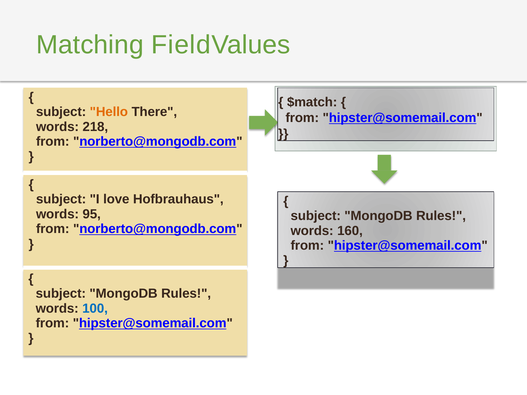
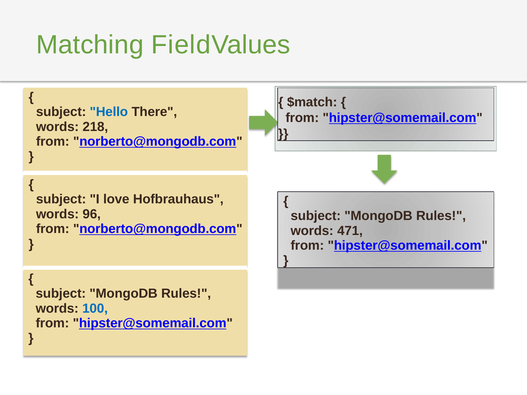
Hello colour: orange -> blue (109, 112)
95: 95 -> 96 (92, 214)
160: 160 -> 471 (350, 231)
